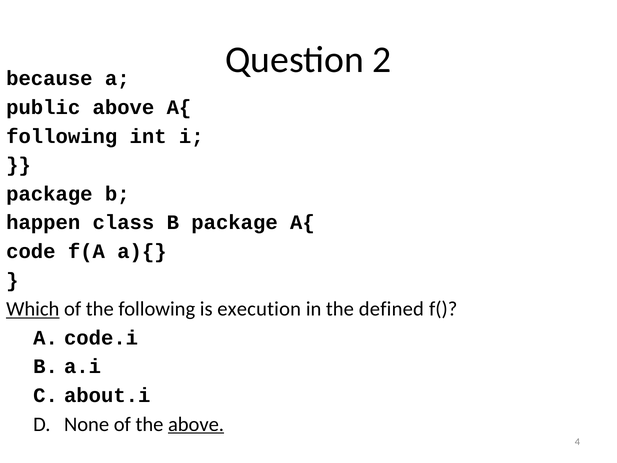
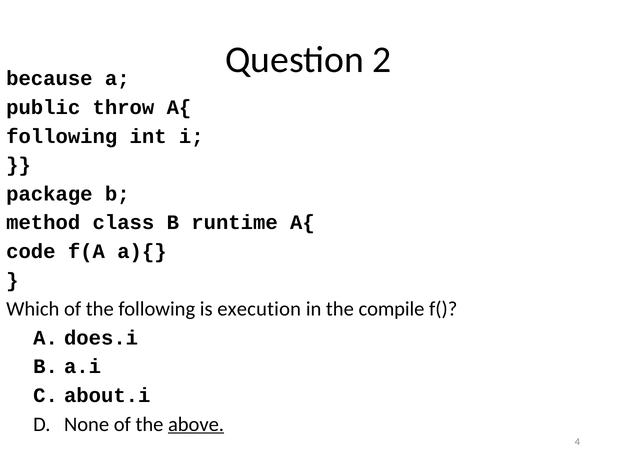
public above: above -> throw (123, 107)
happen: happen -> method (43, 222)
B package: package -> runtime (235, 222)
Which underline: present -> none (33, 309)
defined: defined -> compile (391, 309)
code.i: code.i -> does.i (101, 338)
